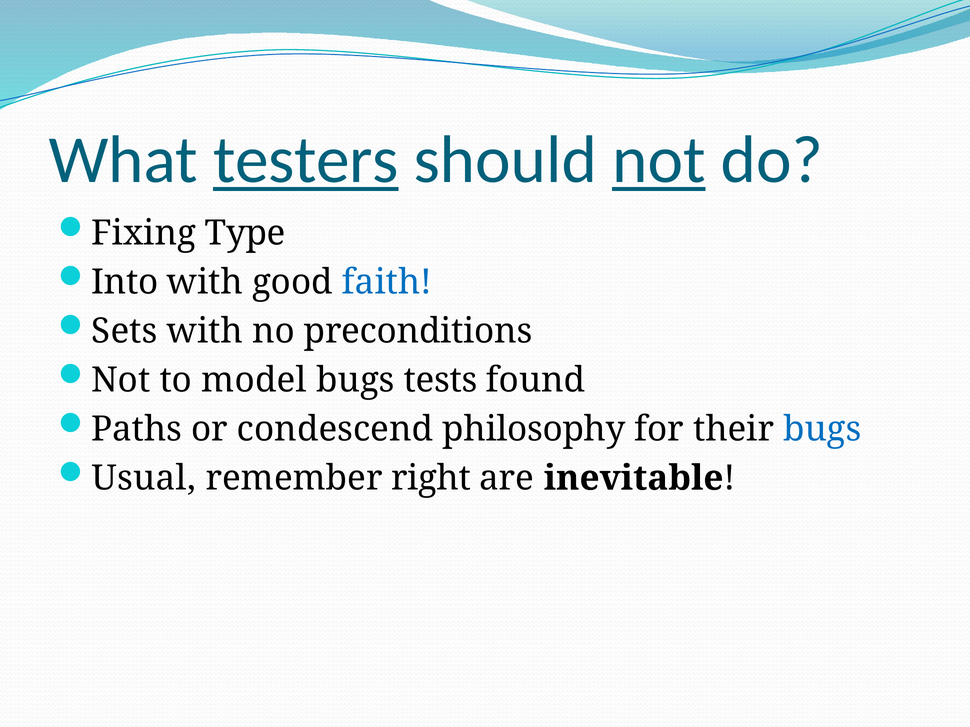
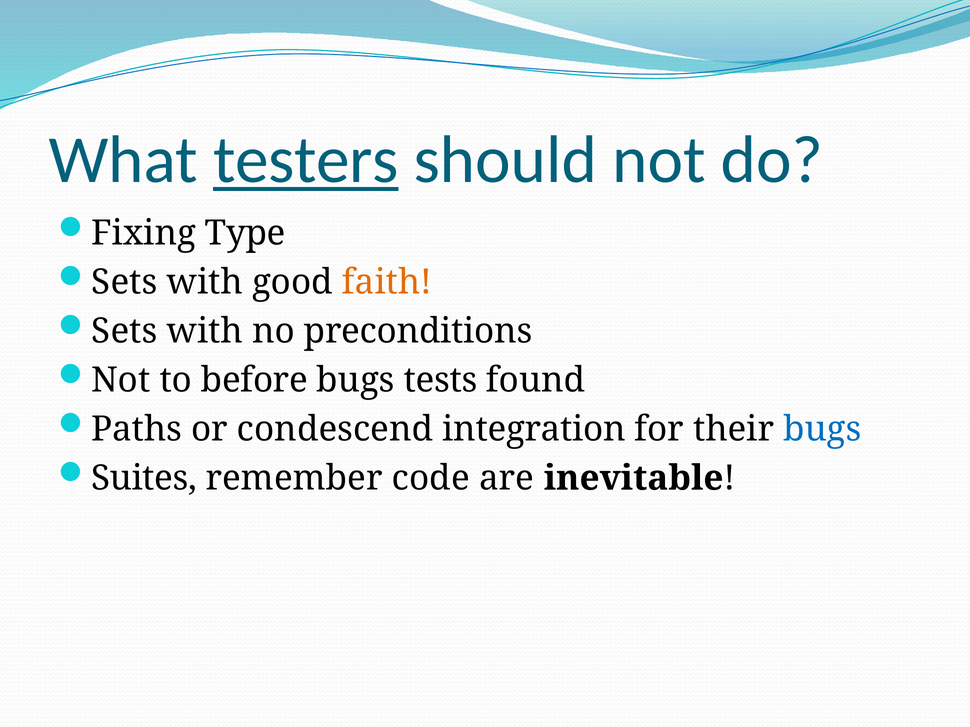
not underline: present -> none (659, 160)
Into: Into -> Sets (125, 283)
faith colour: blue -> orange (387, 283)
model: model -> before (254, 381)
philosophy: philosophy -> integration (534, 430)
Usual: Usual -> Suites (144, 479)
right: right -> code (431, 479)
